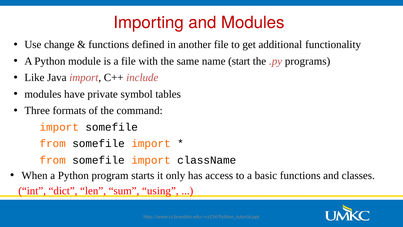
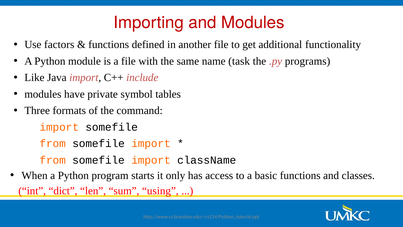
change: change -> factors (59, 45)
start: start -> task (239, 61)
